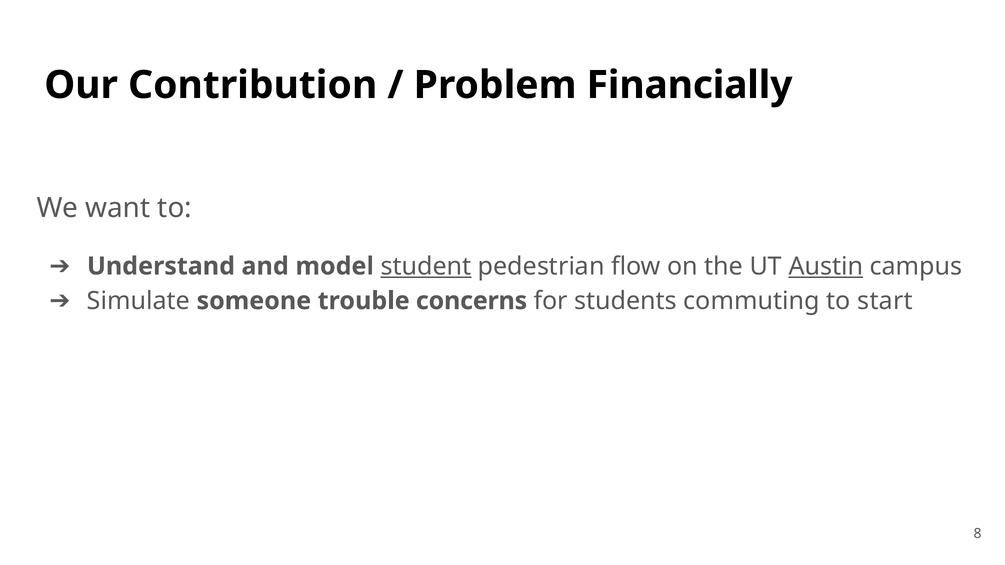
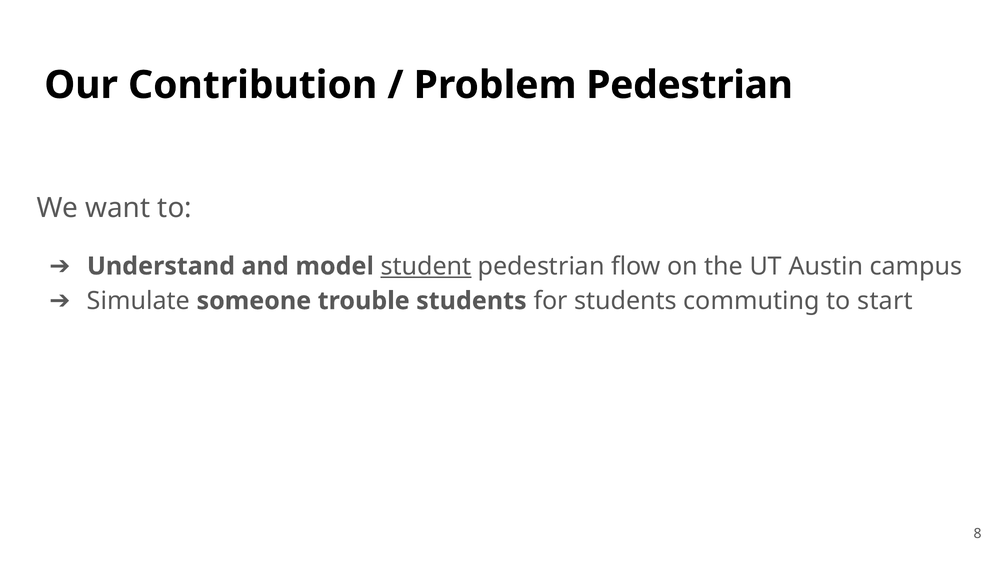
Problem Financially: Financially -> Pedestrian (690, 85)
Austin underline: present -> none (826, 266)
trouble concerns: concerns -> students (471, 301)
